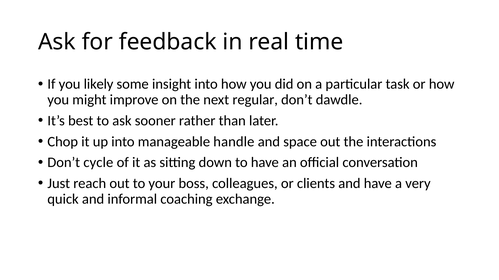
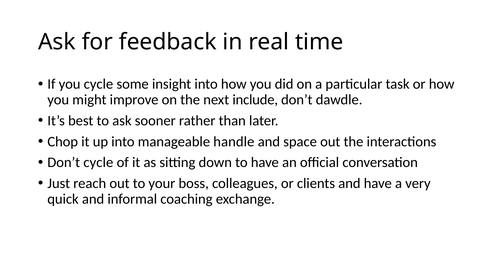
you likely: likely -> cycle (98, 84)
regular: regular -> include (255, 100)
